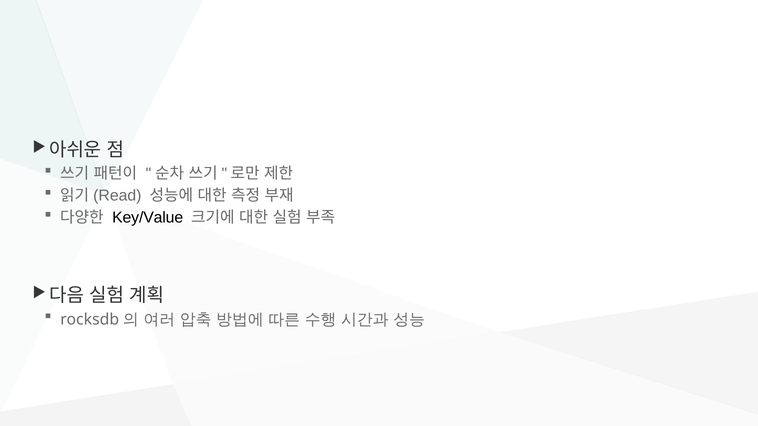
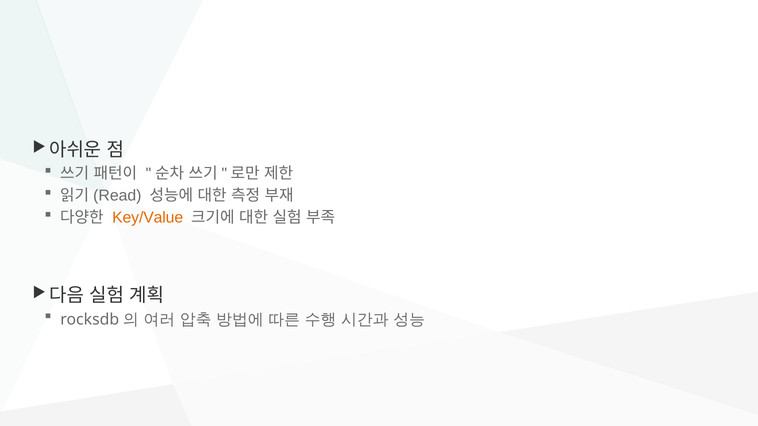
Key/Value colour: black -> orange (148, 218)
